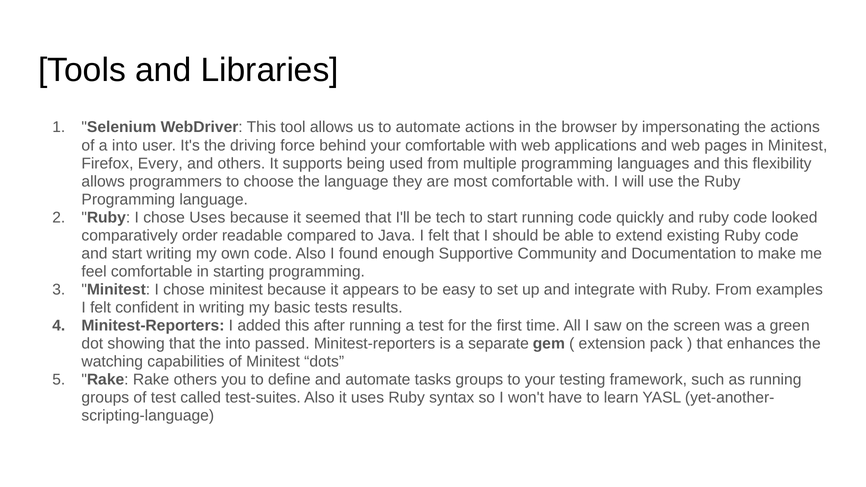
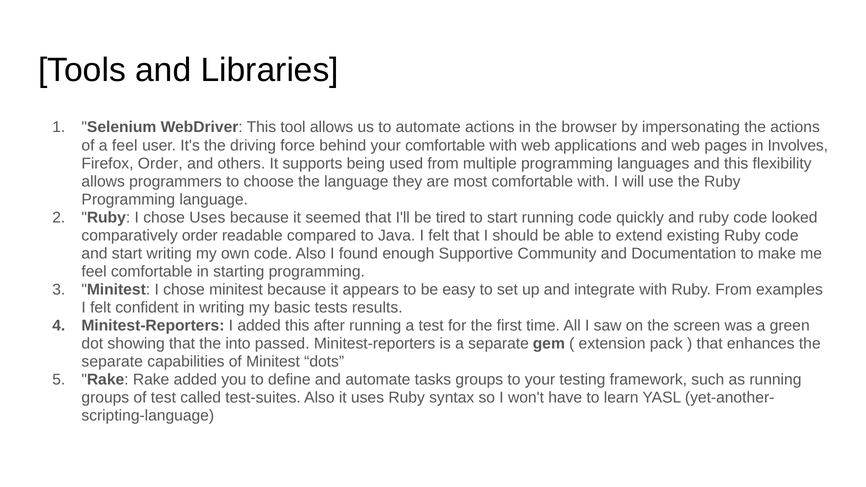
a into: into -> feel (125, 145)
in Minitest: Minitest -> Involves (798, 145)
Firefox Every: Every -> Order (160, 163)
tech: tech -> tired (451, 218)
watching: watching -> separate (112, 362)
Rake others: others -> added (195, 380)
